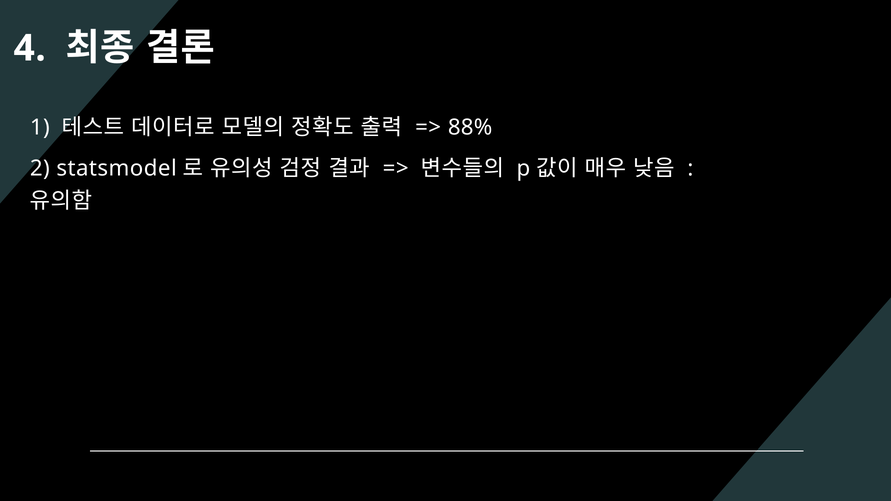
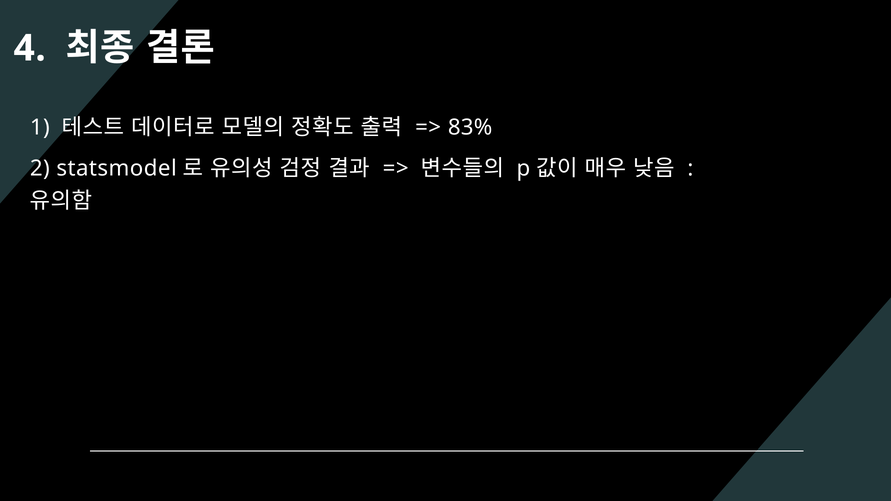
88%: 88% -> 83% (470, 127)
